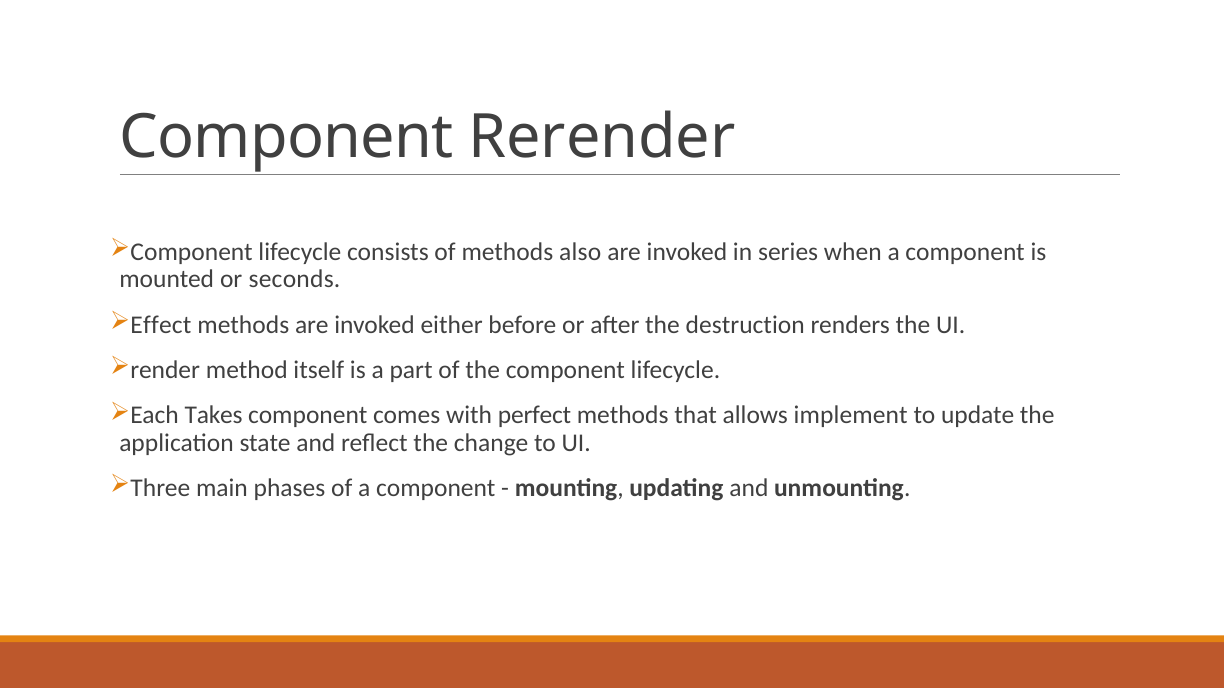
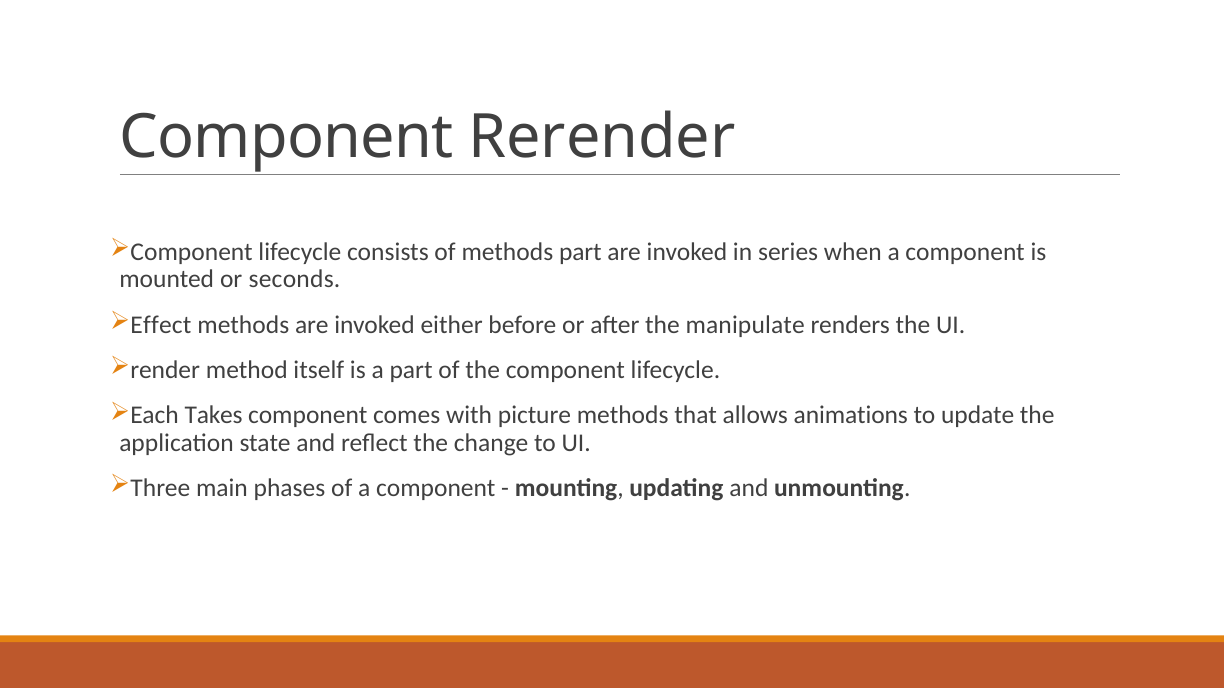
methods also: also -> part (580, 252)
destruction: destruction -> manipulate (745, 325)
perfect: perfect -> picture (535, 416)
implement: implement -> animations (851, 416)
